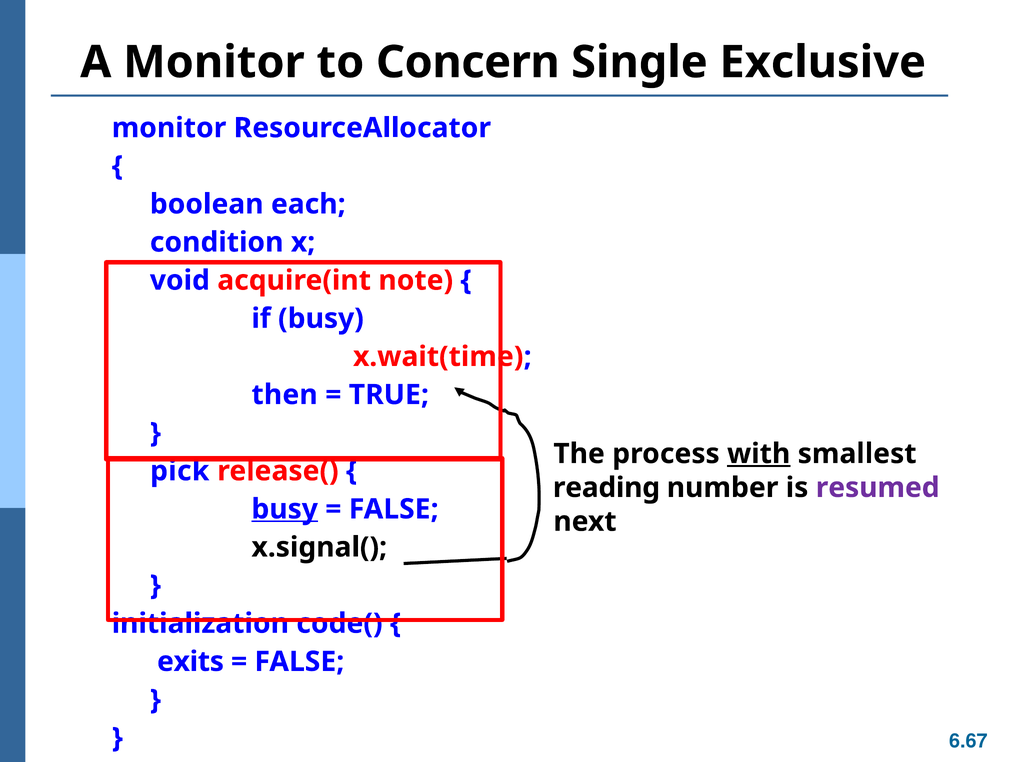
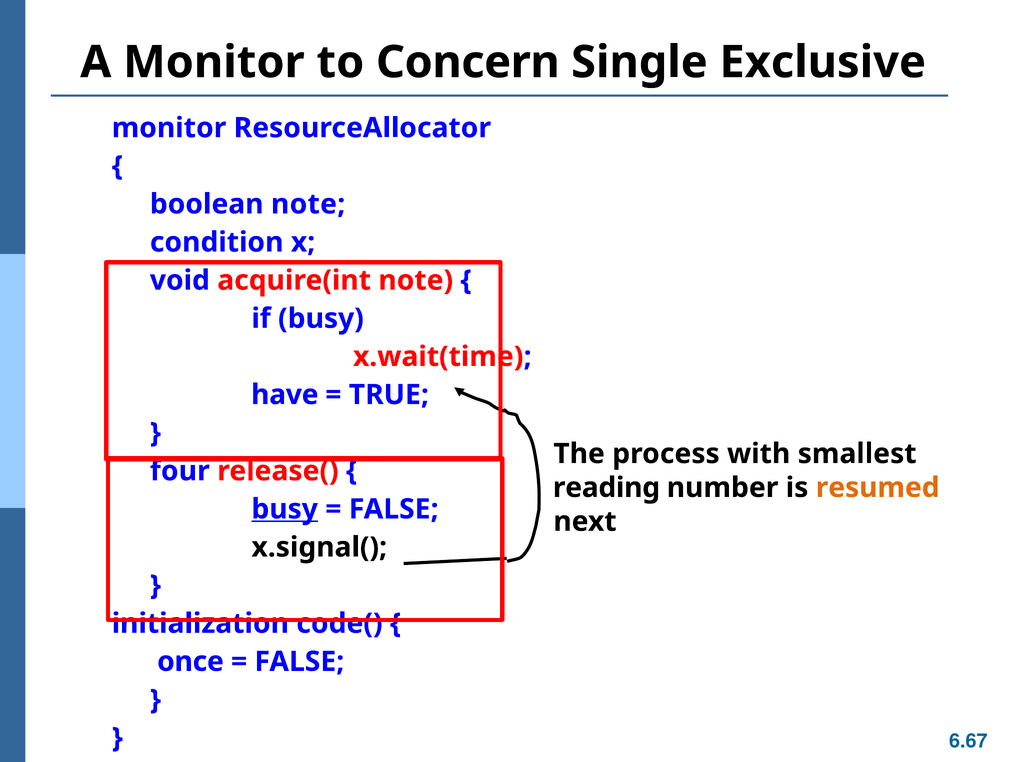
boolean each: each -> note (308, 204)
then: then -> have (285, 395)
with underline: present -> none (759, 454)
pick: pick -> four (180, 471)
resumed colour: purple -> orange (878, 488)
exits: exits -> once (190, 662)
